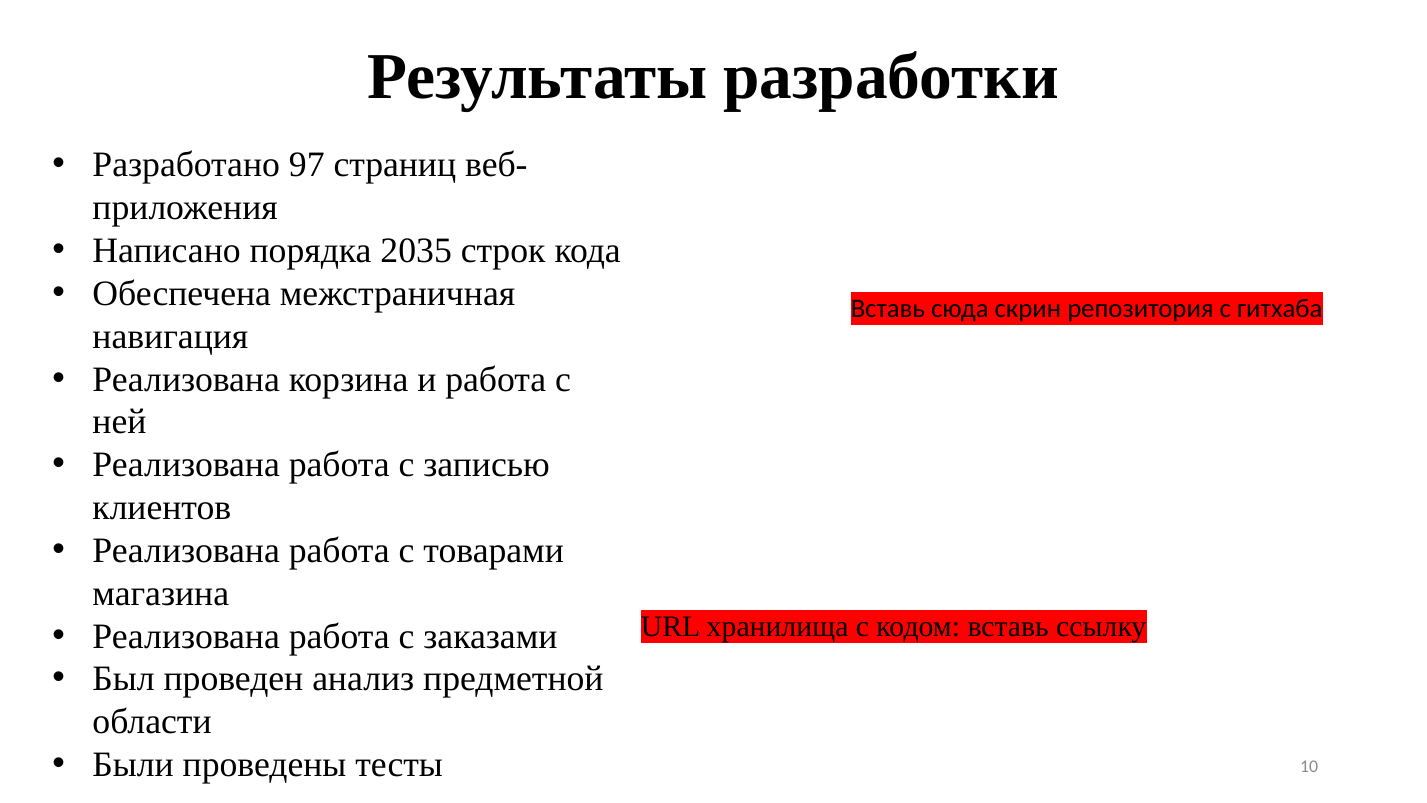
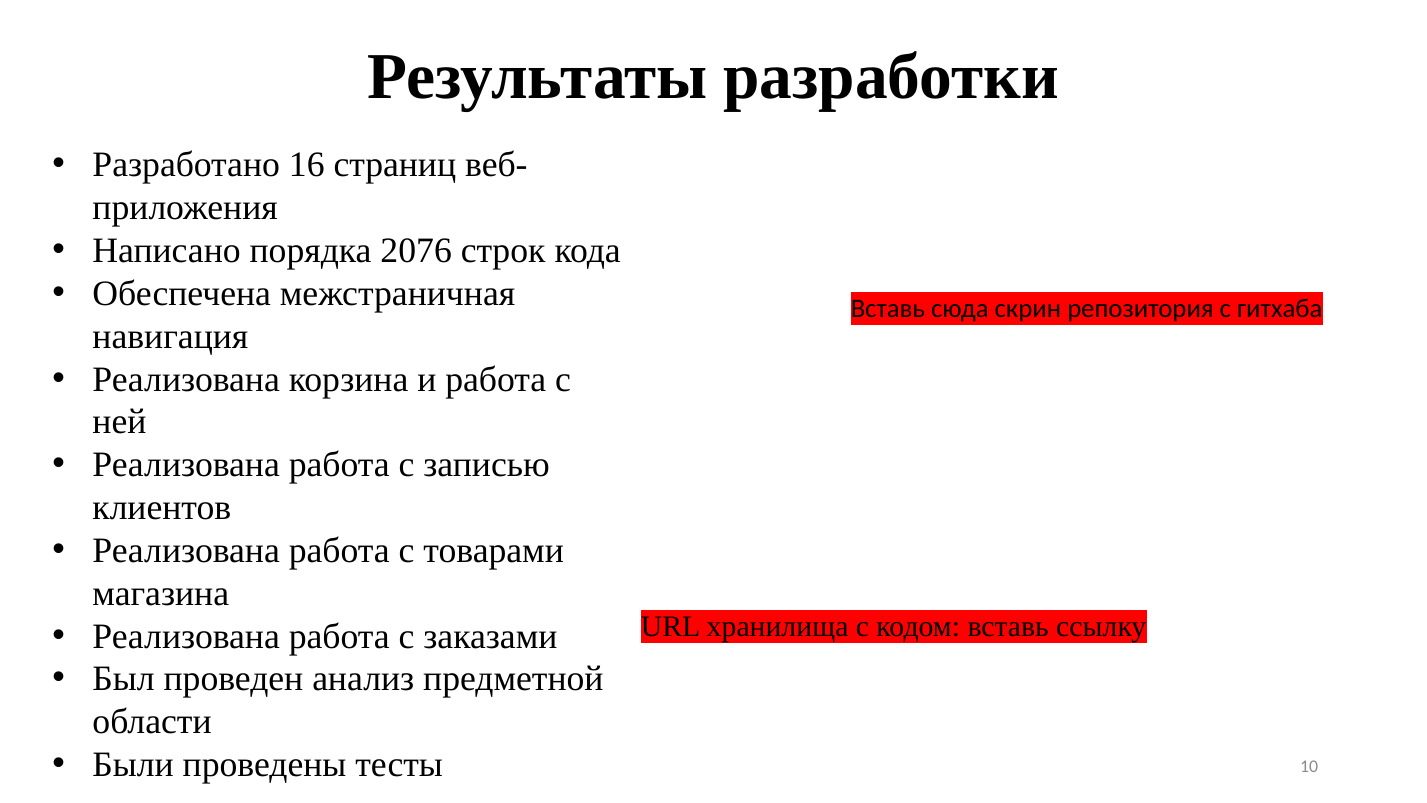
97: 97 -> 16 (307, 165)
2035: 2035 -> 2076 (416, 251)
